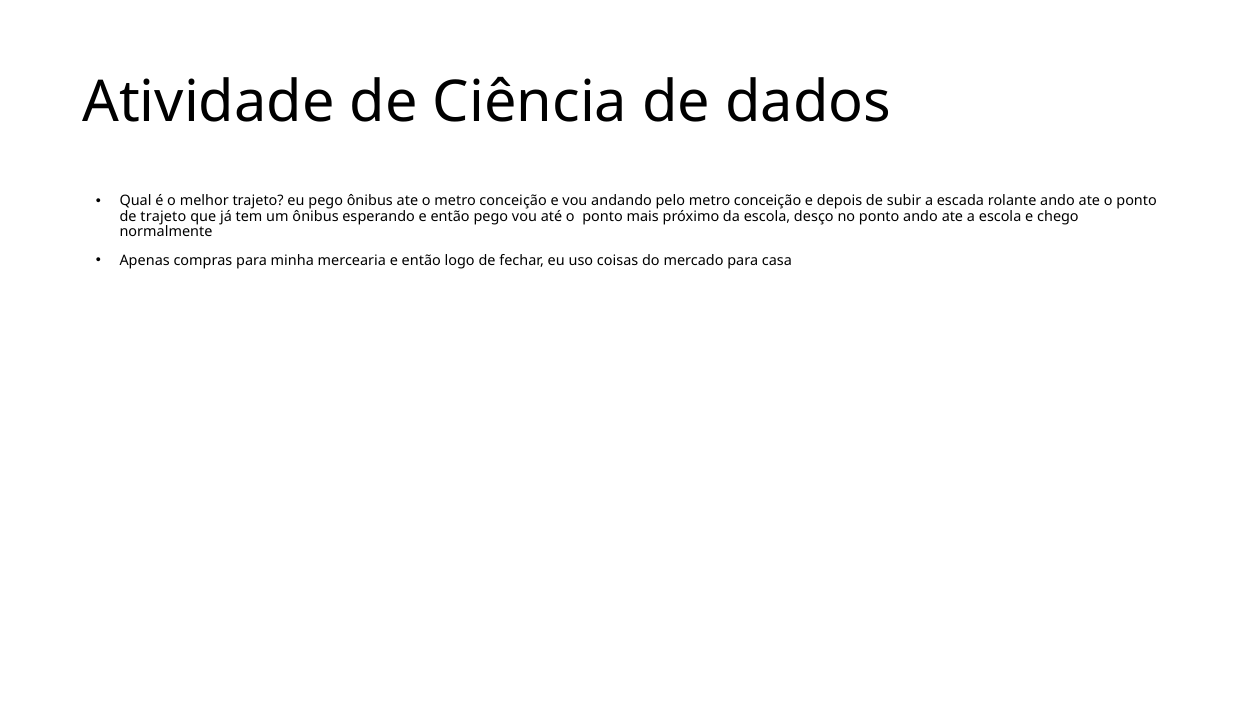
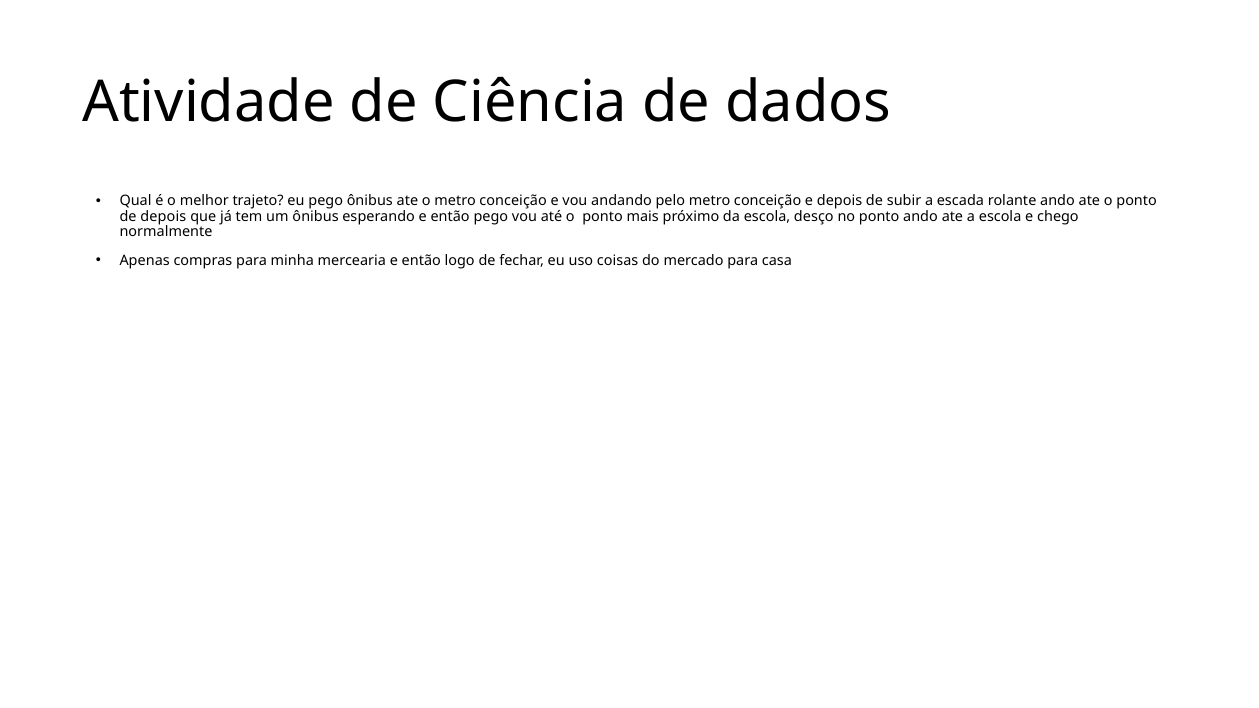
de trajeto: trajeto -> depois (163, 217)
